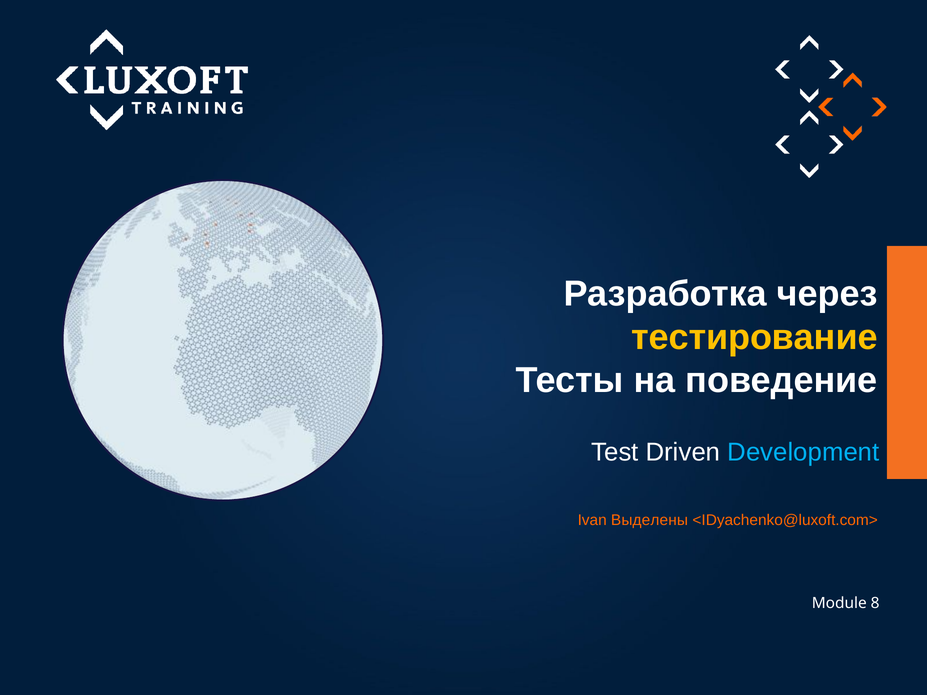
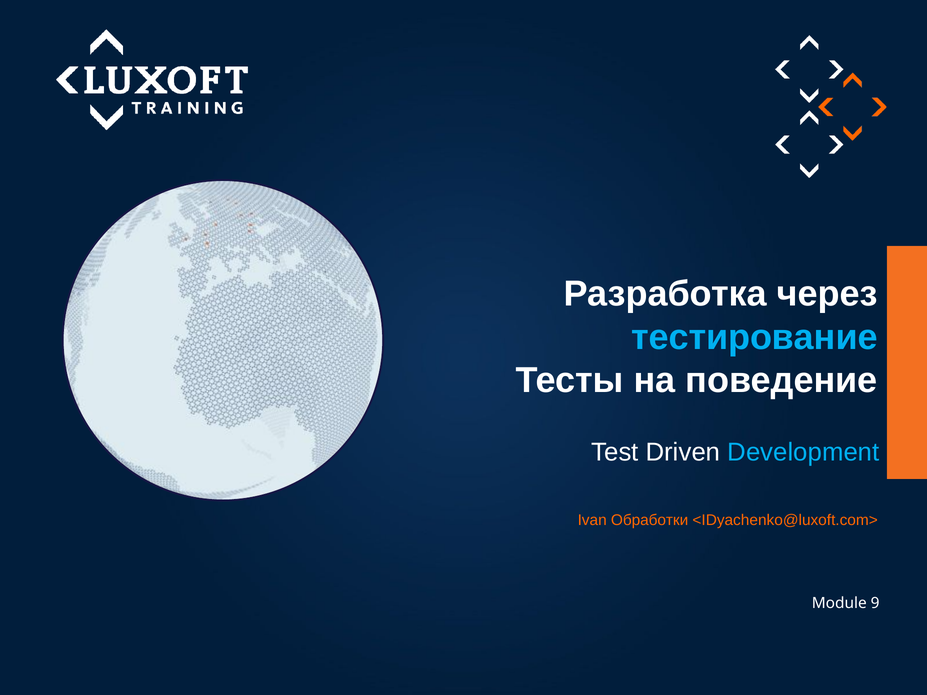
тестирование colour: yellow -> light blue (754, 337)
Выделены: Выделены -> Обработки (650, 520)
8: 8 -> 9 (875, 603)
